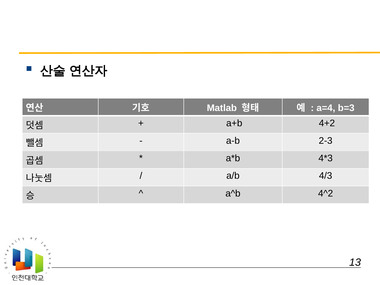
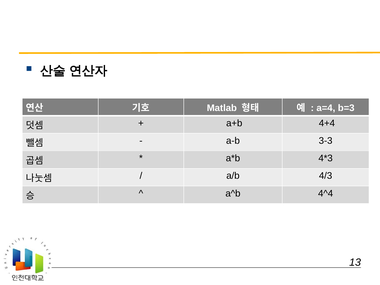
4+2: 4+2 -> 4+4 (327, 123)
2-3: 2-3 -> 3-3 (326, 141)
4^2: 4^2 -> 4^4 (326, 193)
